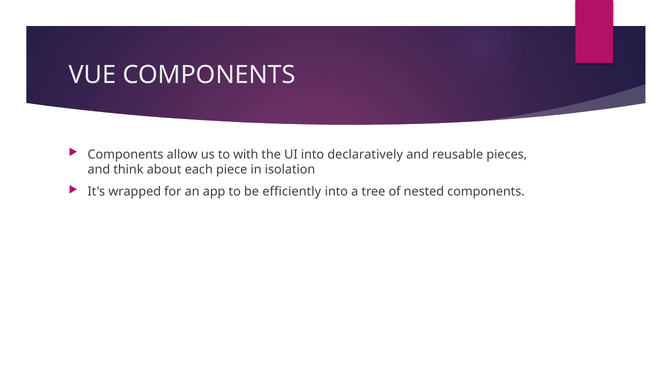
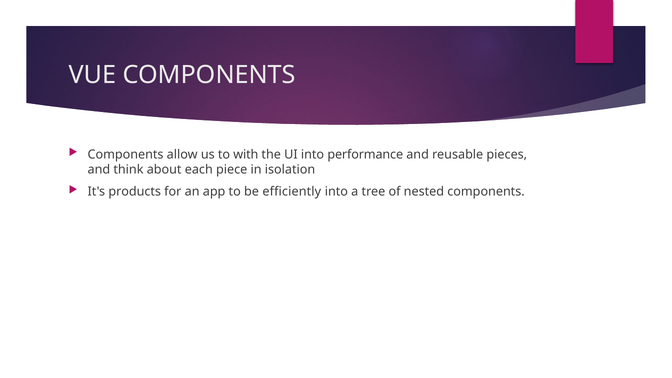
declaratively: declaratively -> performance (365, 154)
wrapped: wrapped -> products (135, 192)
